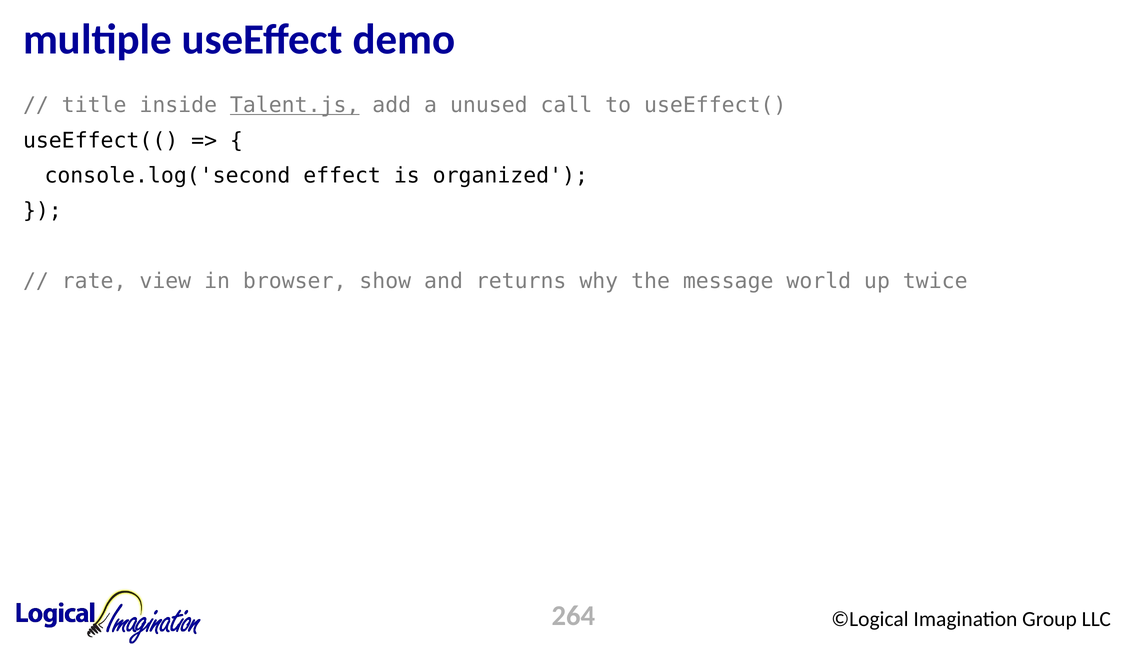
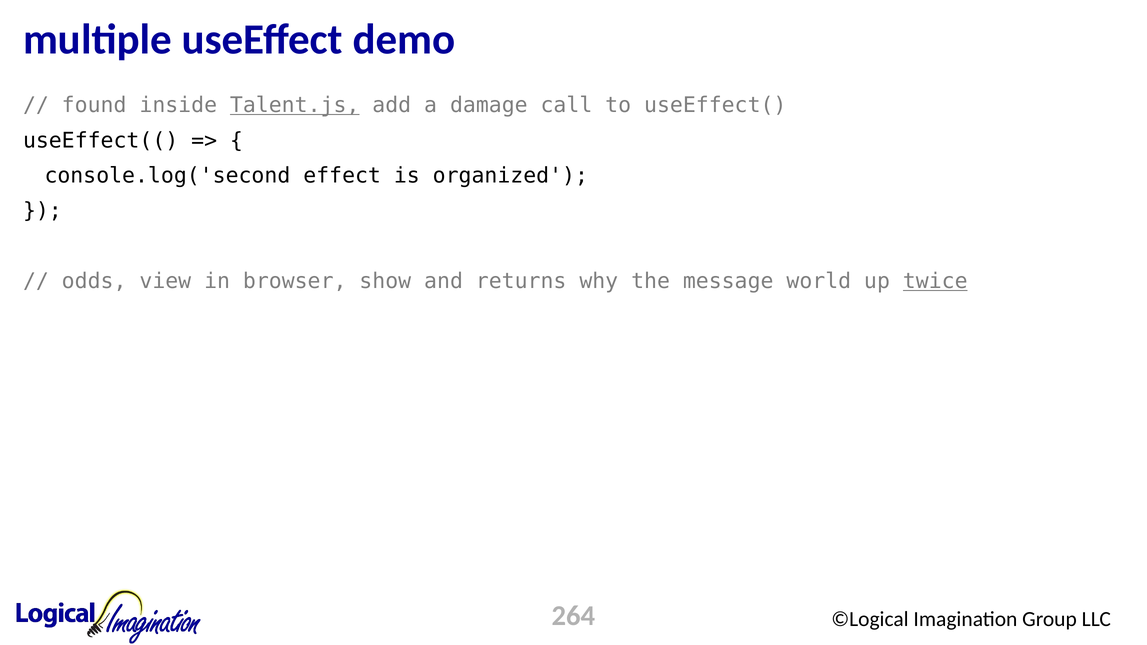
title: title -> found (94, 105)
unused: unused -> damage (489, 105)
rate: rate -> odds (94, 281)
twice underline: none -> present (935, 281)
